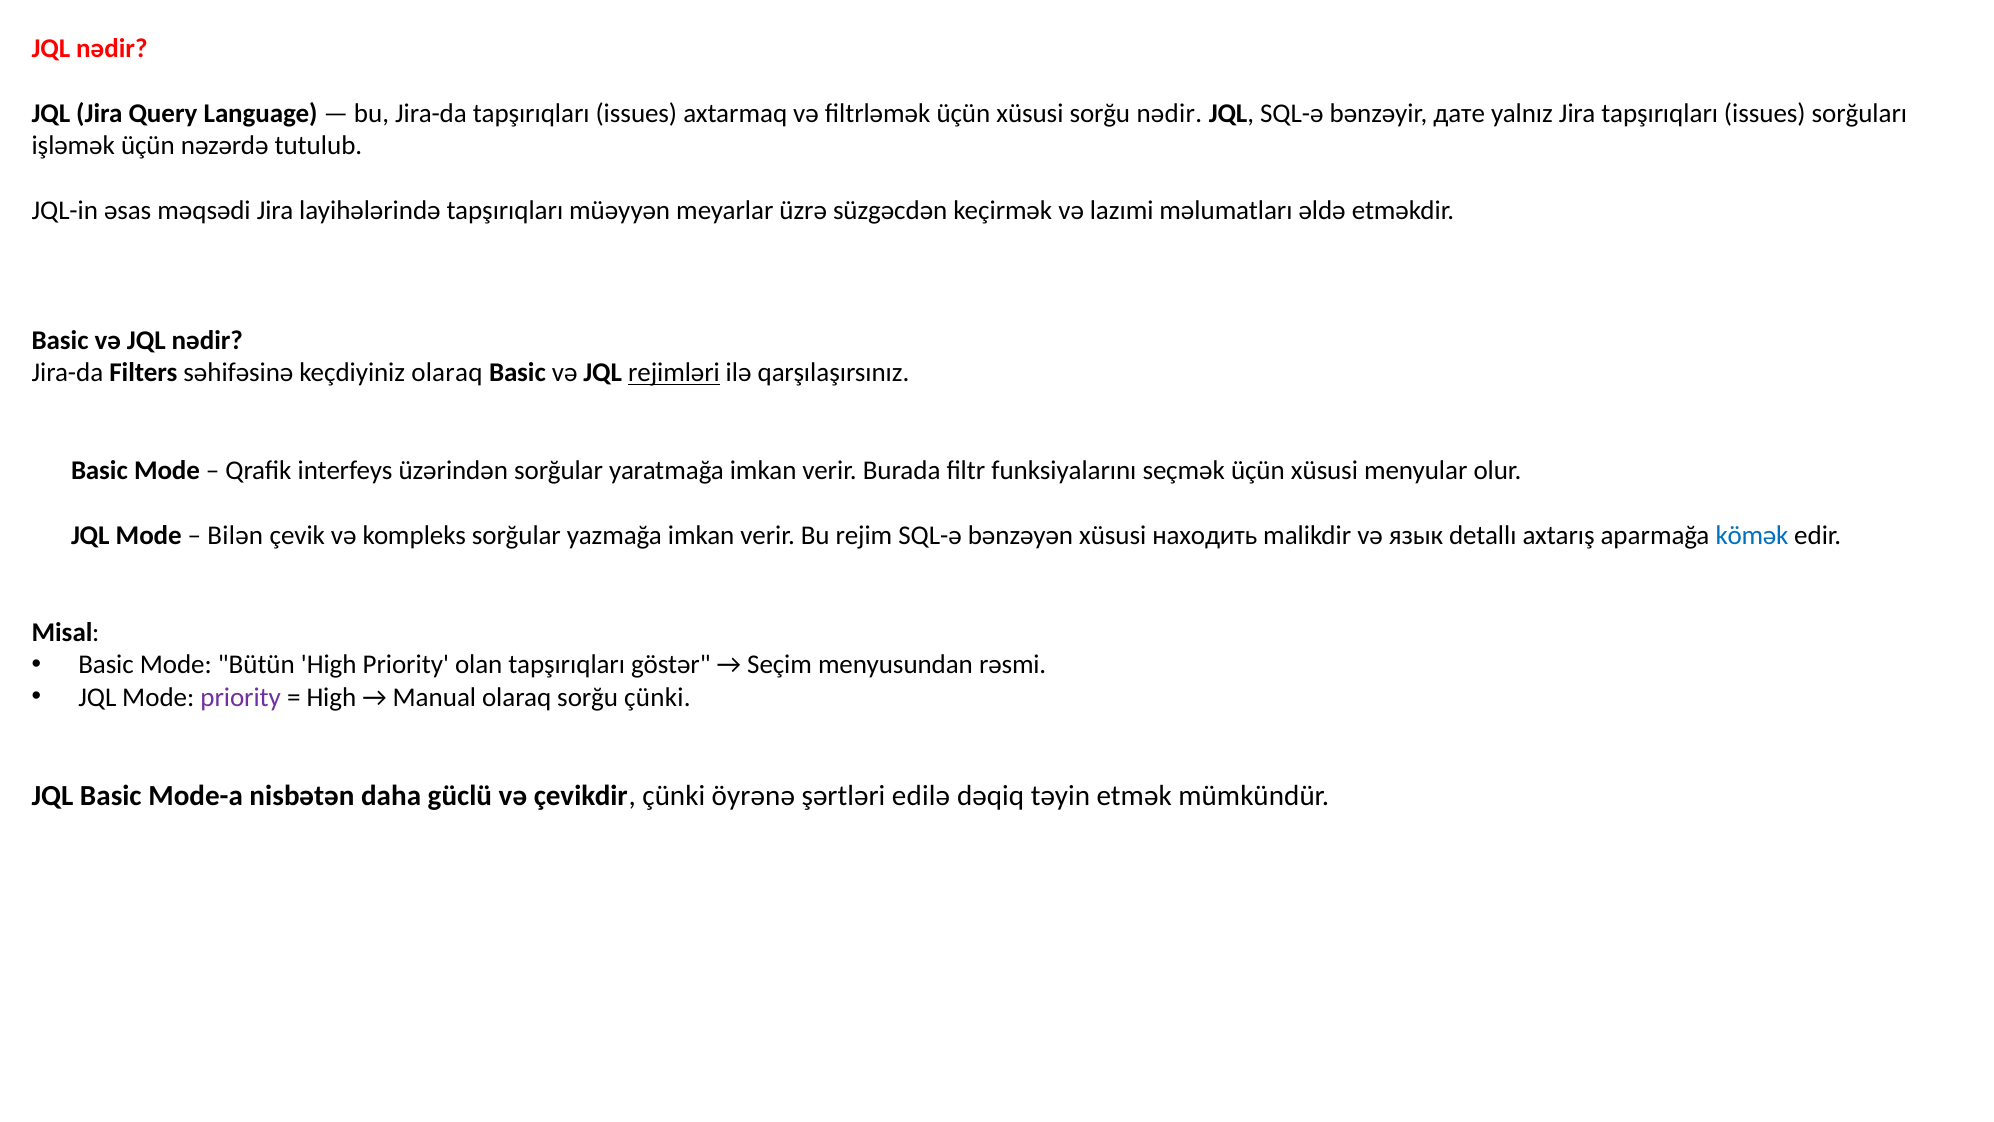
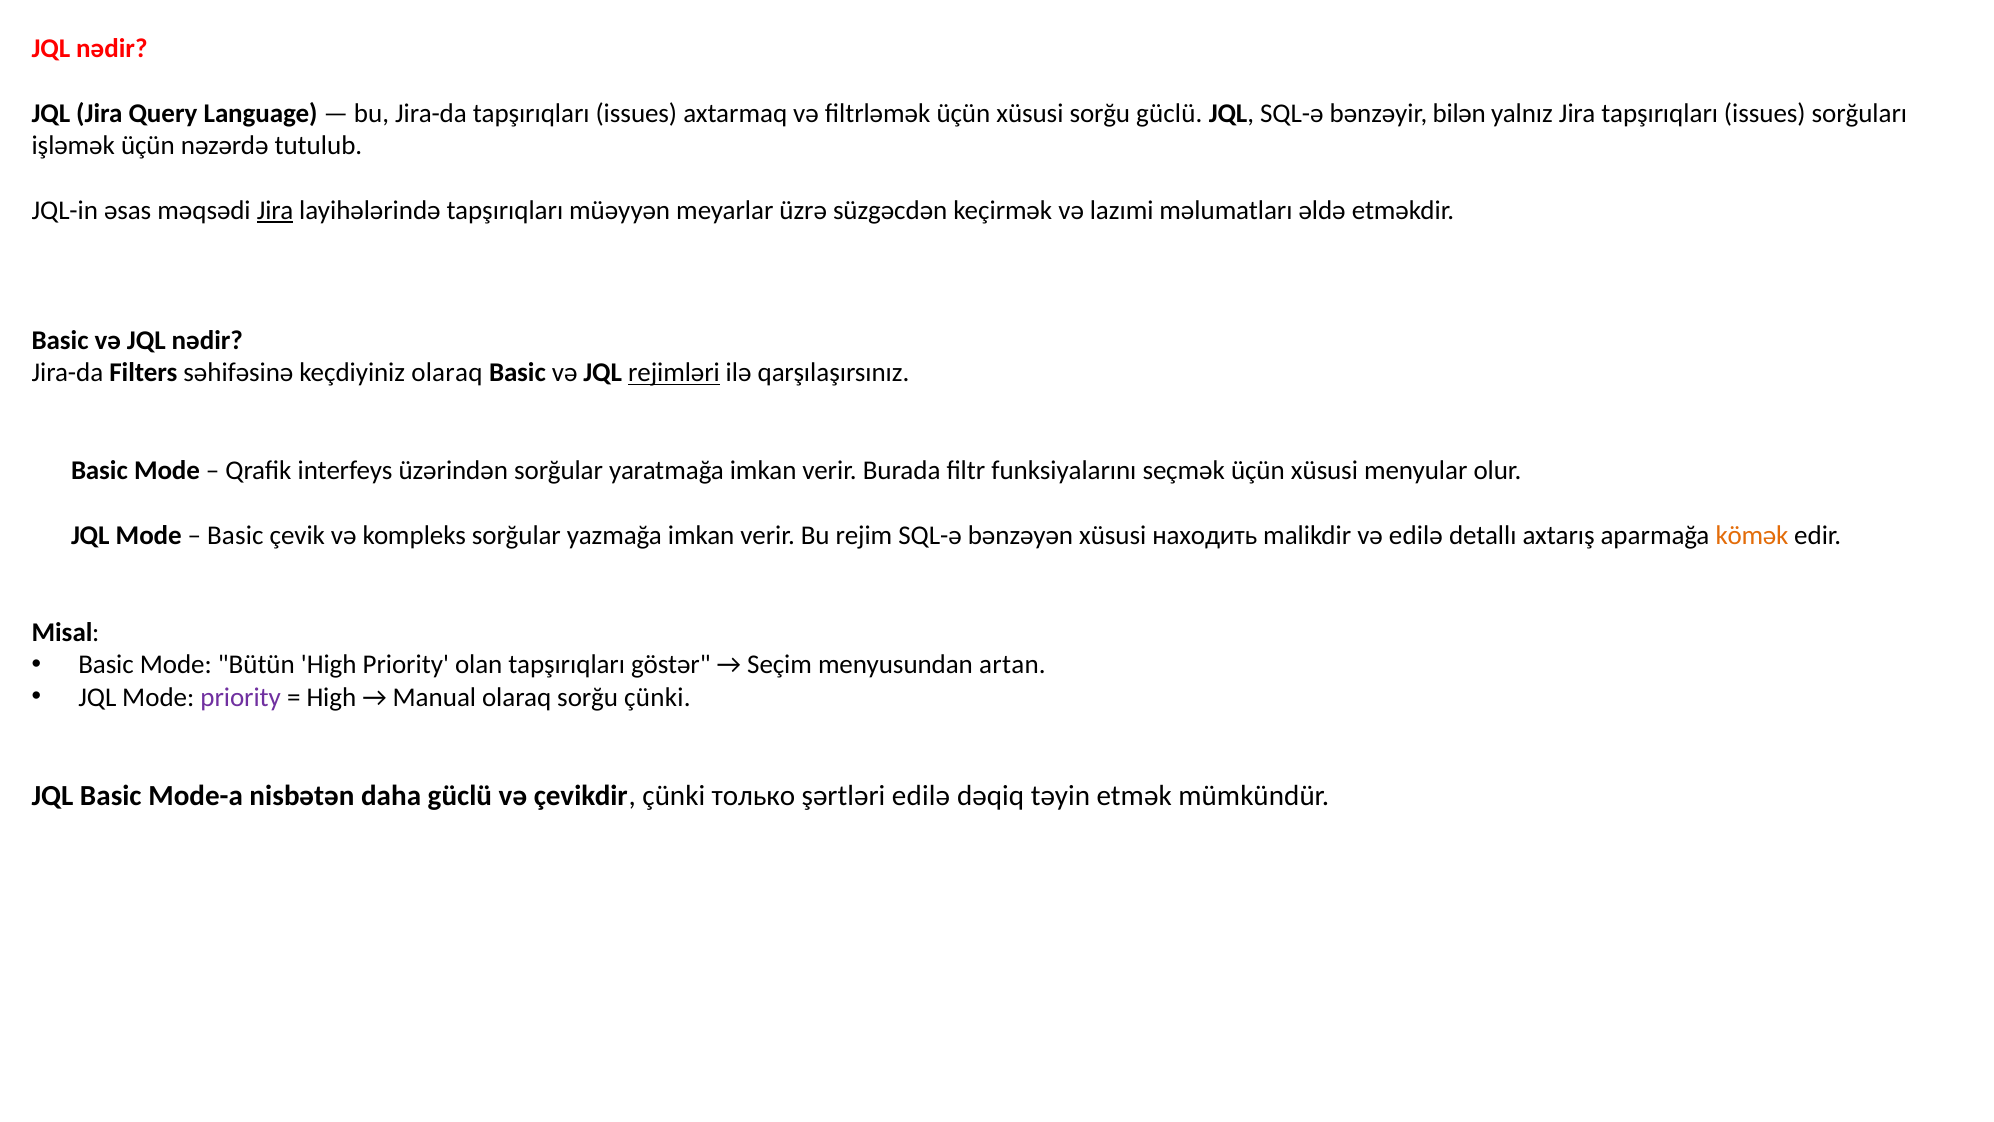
sorğu nədir: nədir -> güclü (1169, 113)
дате: дате -> bilən (1459, 113)
Jira underline: none -> present (275, 211)
Bilən: Bilən -> Basic (235, 535)
və язык: язык -> edilə (1416, 535)
kömək colour: blue -> orange (1752, 535)
rəsmi: rəsmi -> artan (1012, 665)
öyrənə: öyrənə -> только (753, 796)
